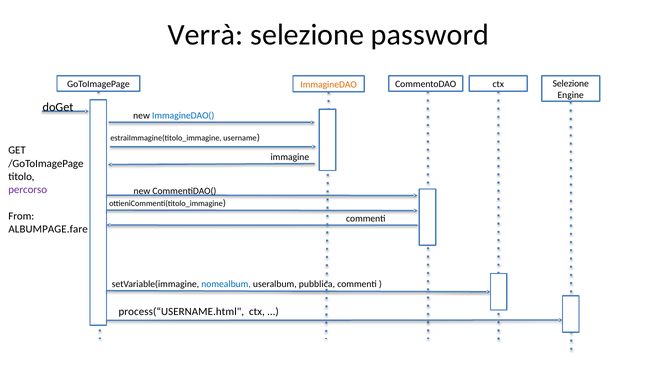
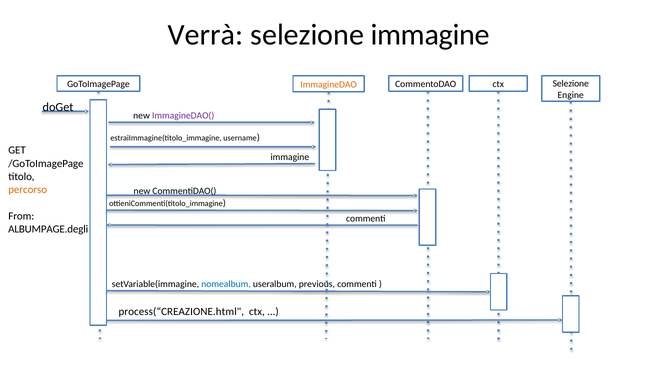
selezione password: password -> immagine (430, 35)
ImmagineDAO( colour: blue -> purple (183, 116)
percorso colour: purple -> orange (28, 190)
ALBUMPAGE.fare: ALBUMPAGE.fare -> ALBUMPAGE.degli (48, 229)
pubblica: pubblica -> previous (317, 285)
process(“USERNAME.html: process(“USERNAME.html -> process(“CREAZIONE.html (181, 312)
